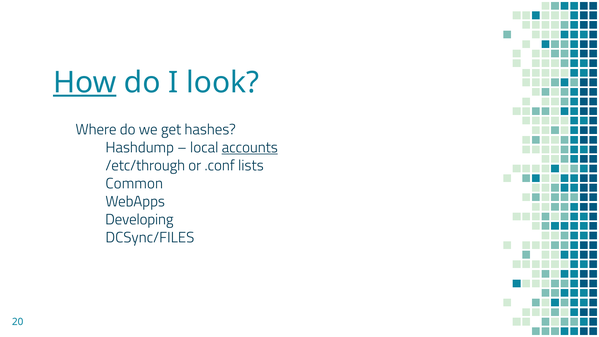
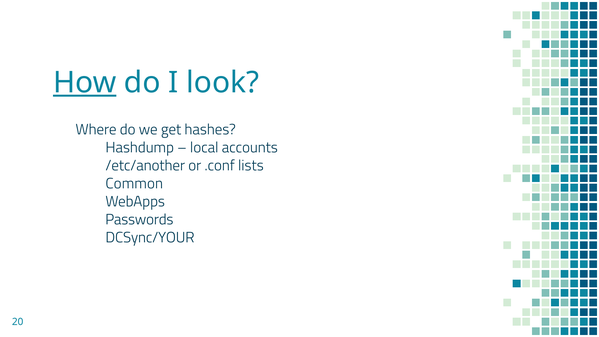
accounts underline: present -> none (250, 148)
/etc/through: /etc/through -> /etc/another (145, 166)
Developing: Developing -> Passwords (139, 219)
DCSync/FILES: DCSync/FILES -> DCSync/YOUR (150, 237)
